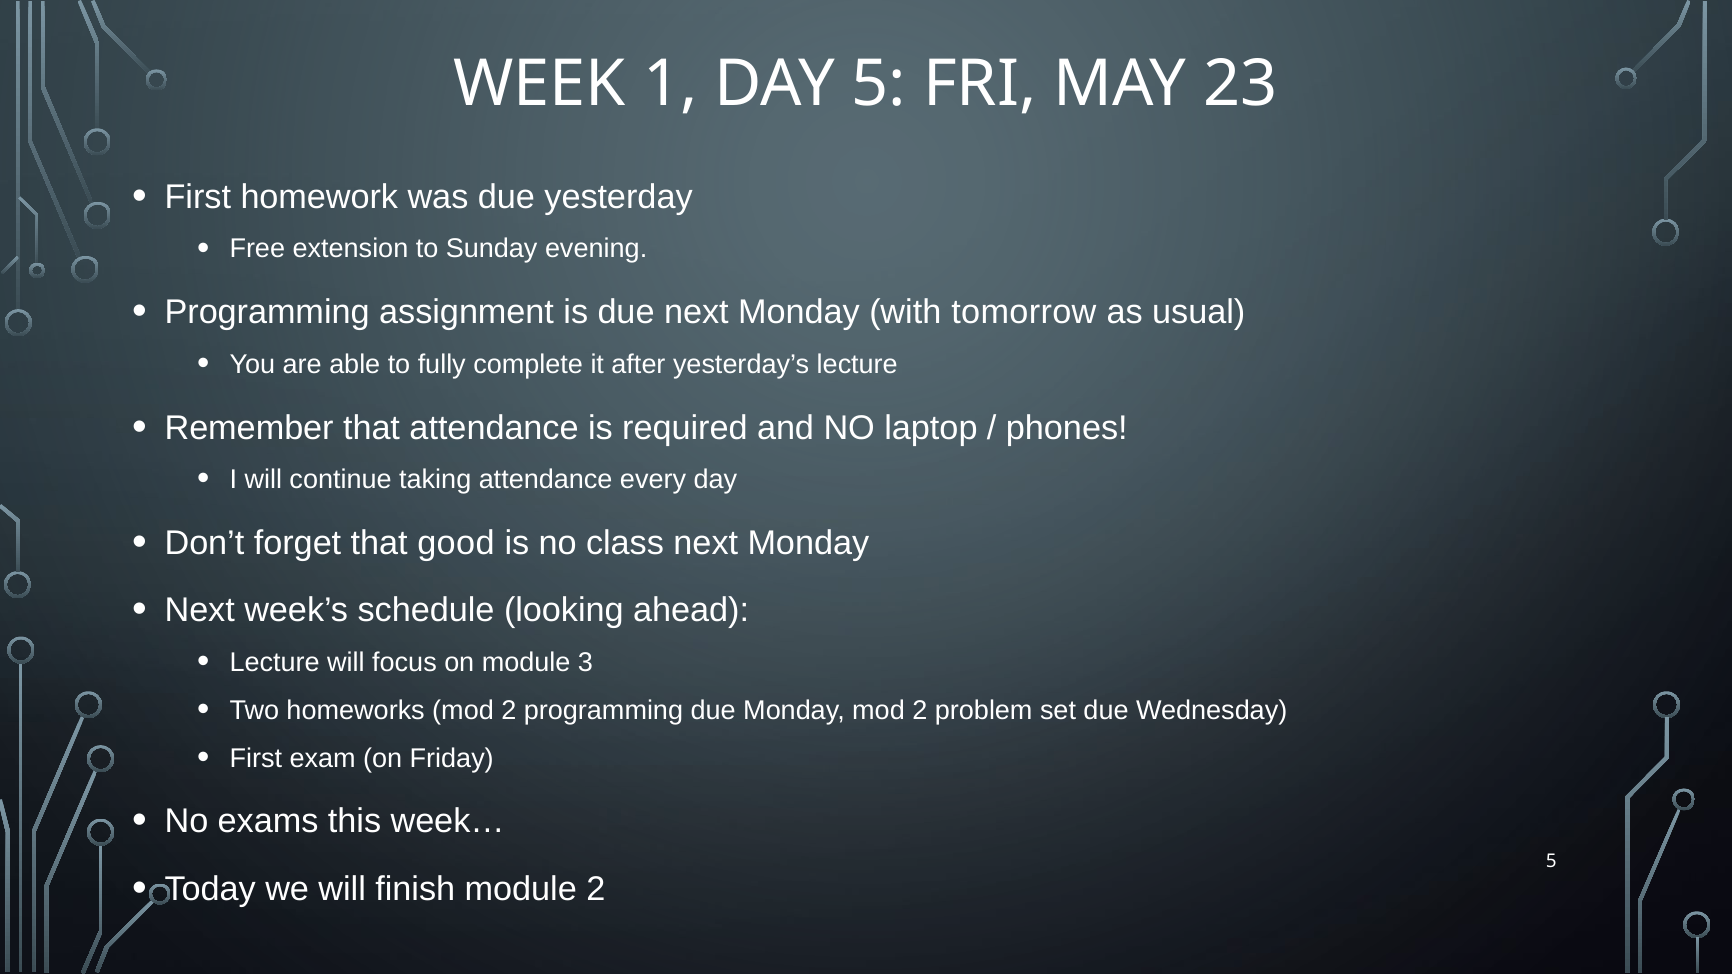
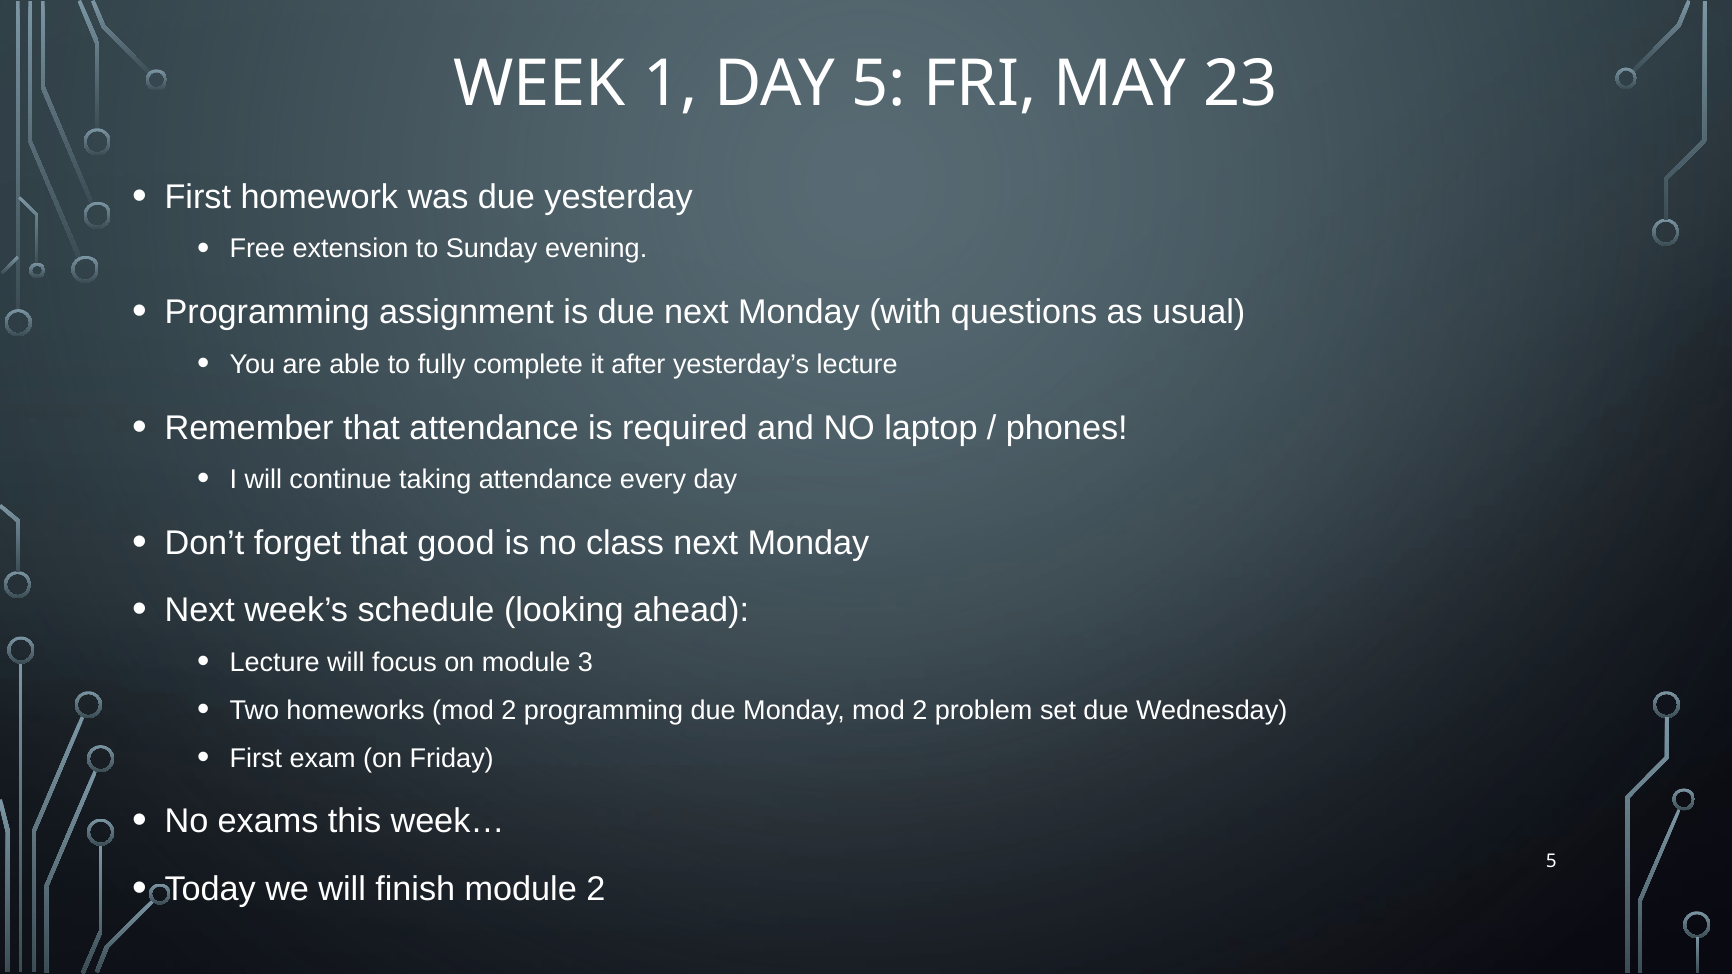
tomorrow: tomorrow -> questions (1024, 313)
